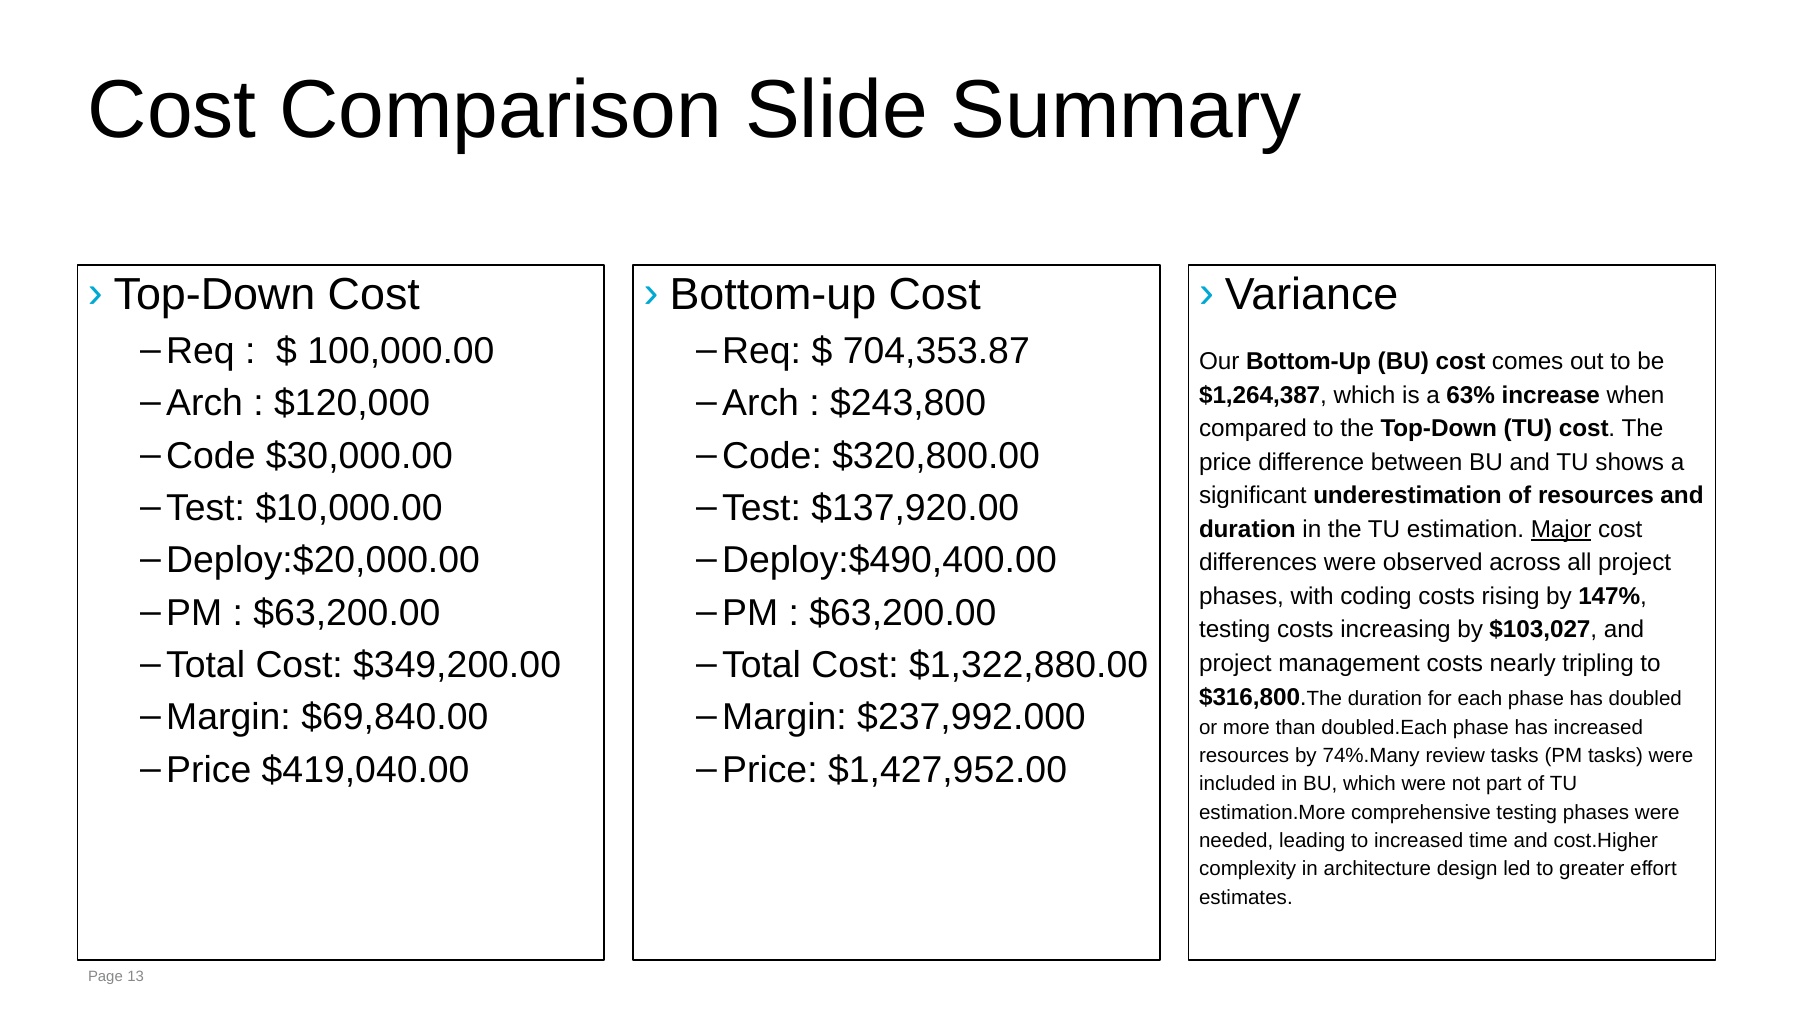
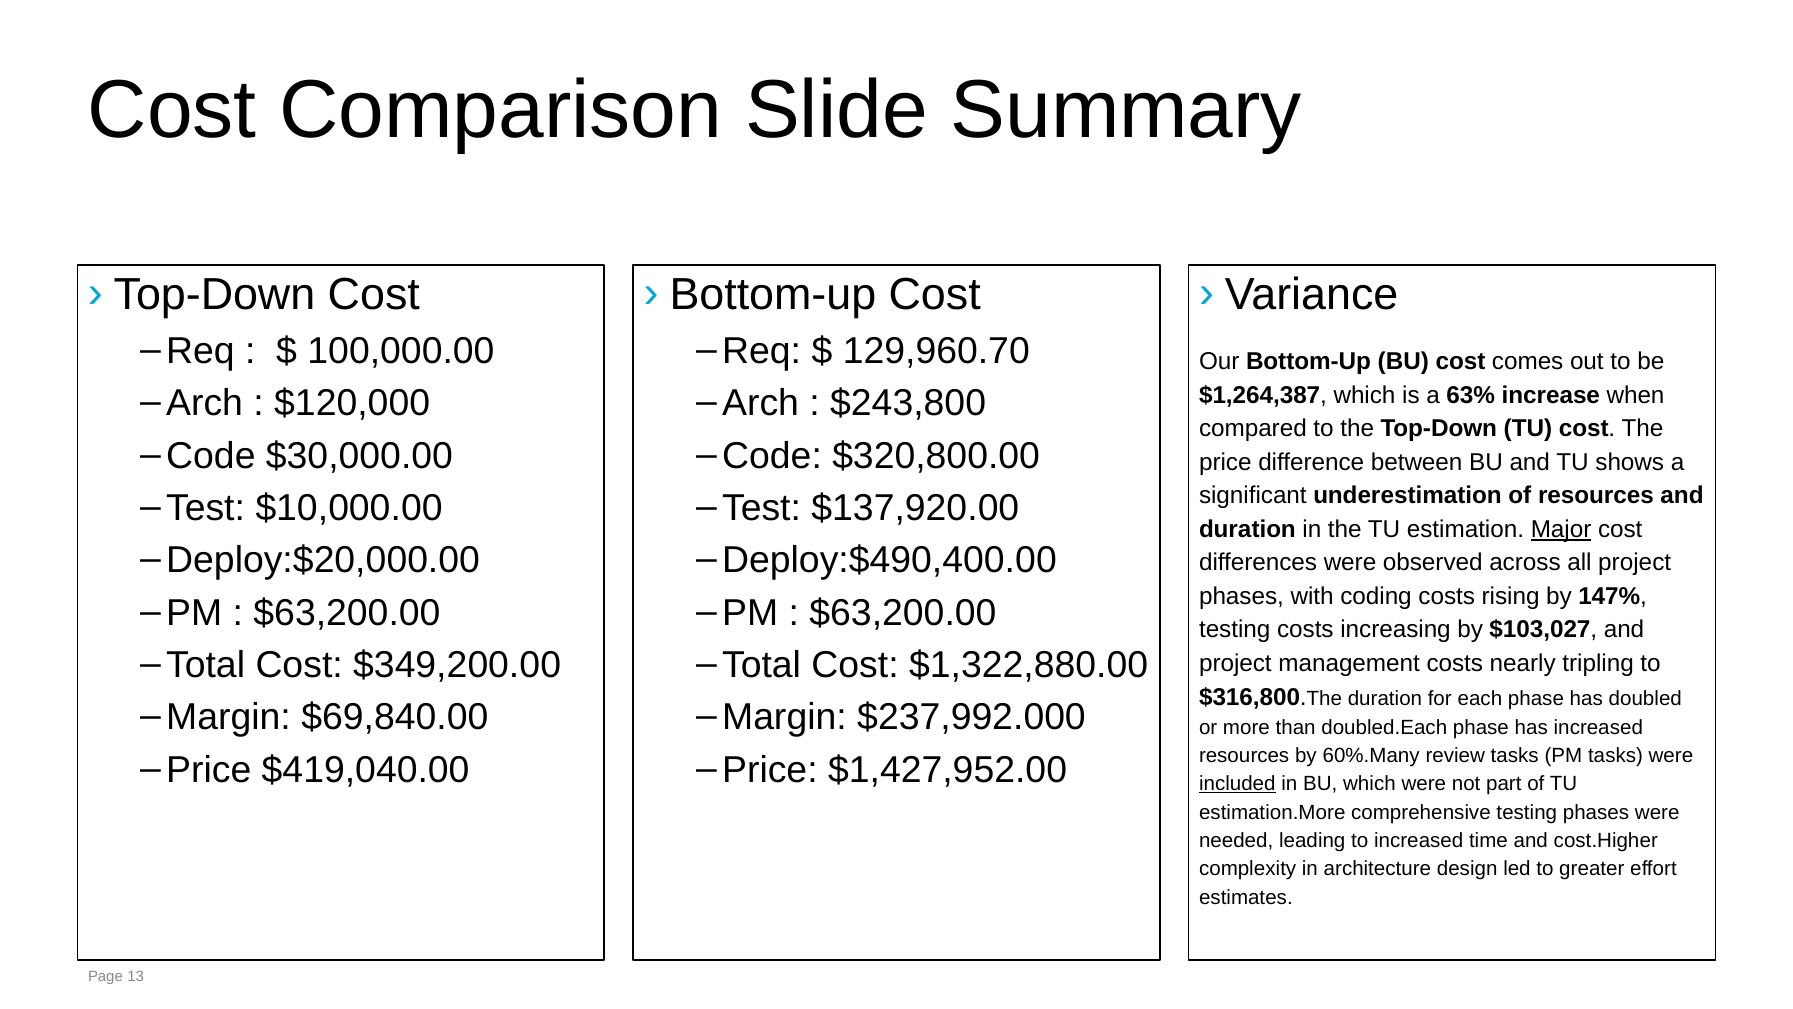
704,353.87: 704,353.87 -> 129,960.70 (936, 351)
74%.Many: 74%.Many -> 60%.Many (1371, 755)
included underline: none -> present (1237, 784)
